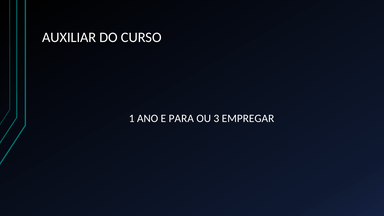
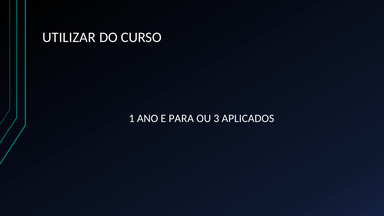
AUXILIAR: AUXILIAR -> UTILIZAR (69, 37)
EMPREGAR: EMPREGAR -> APLICADOS (248, 118)
